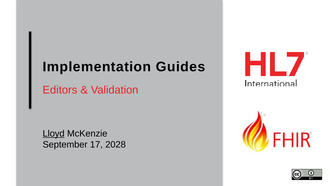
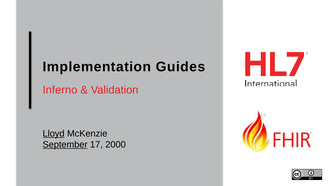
Editors: Editors -> Inferno (60, 90)
September underline: none -> present (65, 144)
2028: 2028 -> 2000 (116, 144)
